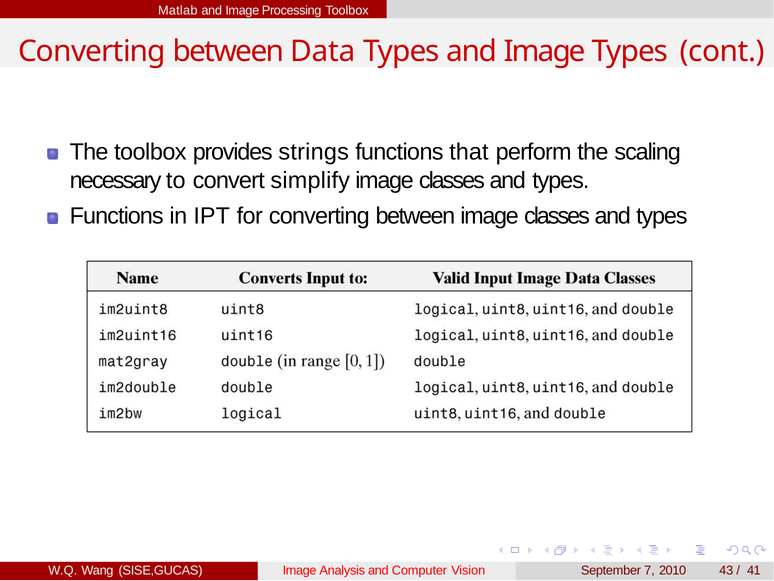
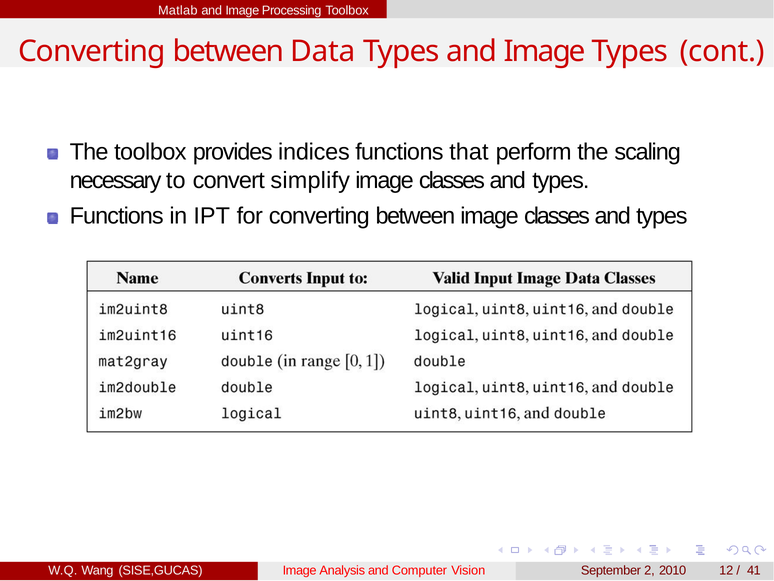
strings: strings -> indices (314, 152)
7: 7 -> 2 (649, 570)
43: 43 -> 12 (726, 570)
